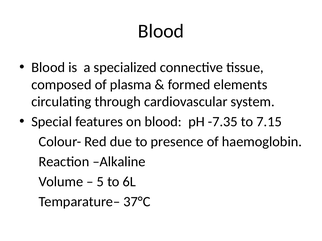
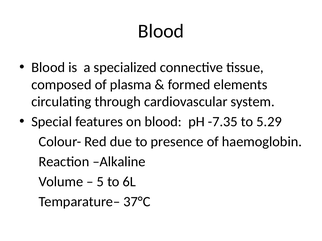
7.15: 7.15 -> 5.29 (269, 122)
